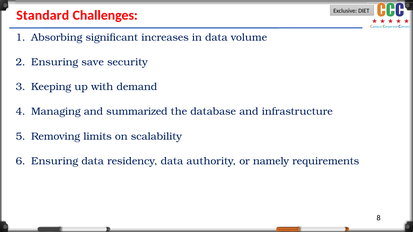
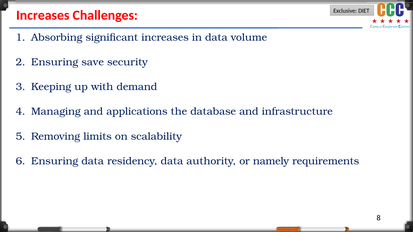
Standard: Standard -> Increases (43, 15)
summarized: summarized -> applications (137, 112)
